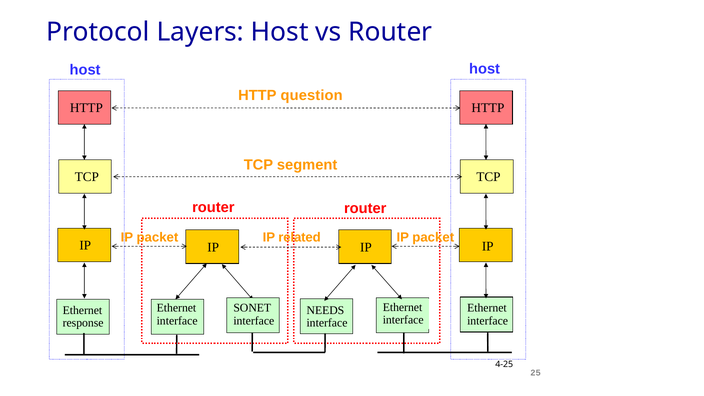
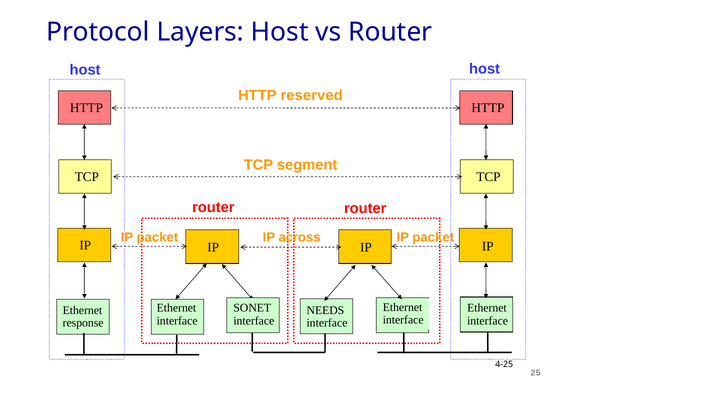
question: question -> reserved (312, 95)
related: related -> across (300, 237)
